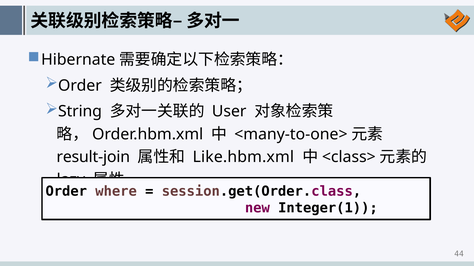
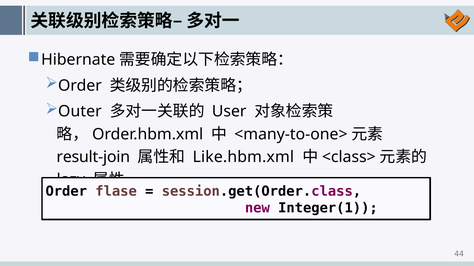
String: String -> Outer (80, 112)
where: where -> flase (116, 192)
